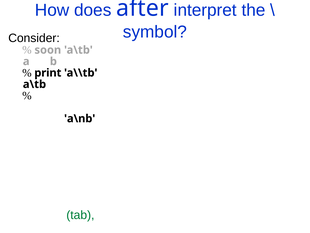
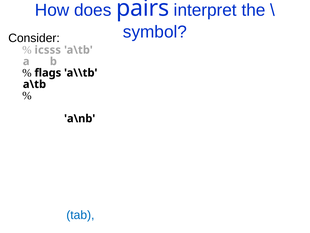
after: after -> pairs (143, 8)
soon: soon -> icsss (48, 50)
print: print -> flags (48, 73)
tab colour: green -> blue (80, 215)
